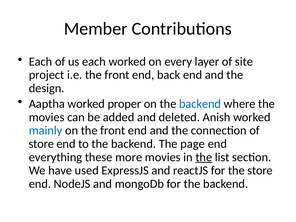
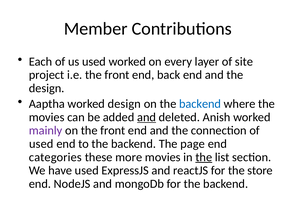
us each: each -> used (94, 62)
worked proper: proper -> design (124, 104)
and underline: none -> present (147, 117)
mainly colour: blue -> purple (46, 131)
store: store -> used (41, 144)
everything: everything -> categories (55, 157)
